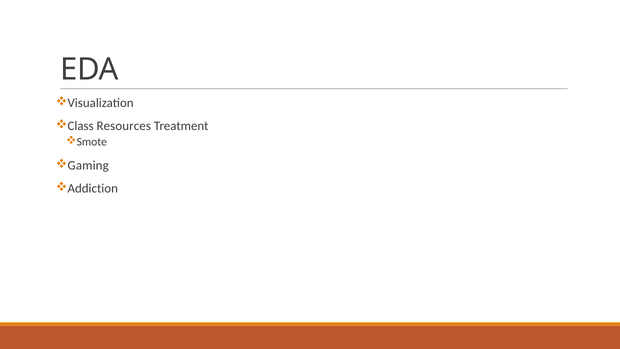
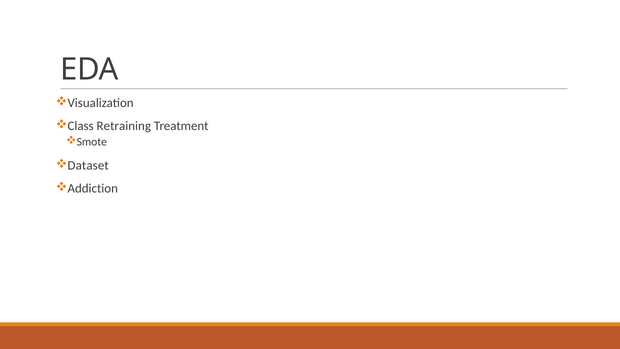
Resources: Resources -> Retraining (124, 126)
Gaming: Gaming -> Dataset (88, 166)
